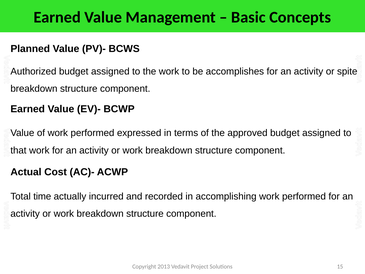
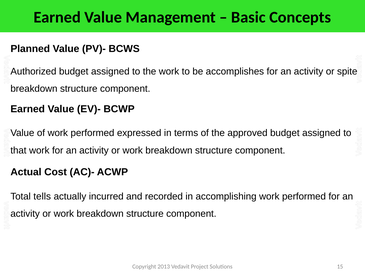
time: time -> tells (42, 196)
